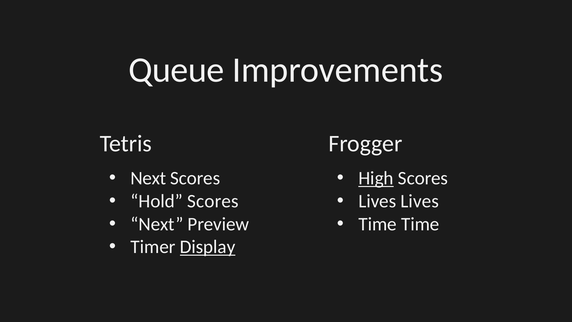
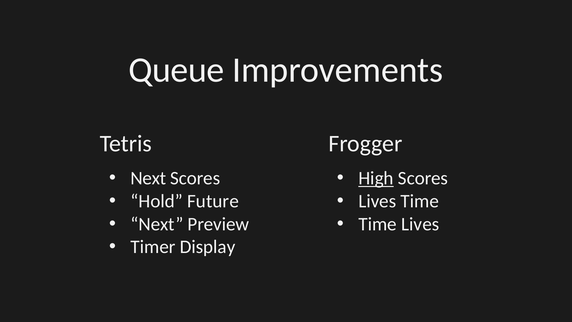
Hold Scores: Scores -> Future (213, 201)
Lives Lives: Lives -> Time (420, 201)
Time Time: Time -> Lives (420, 224)
Display underline: present -> none (208, 247)
